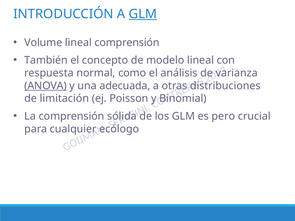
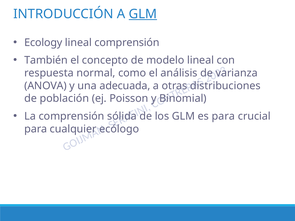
Volume: Volume -> Ecology (43, 43)
ANOVA underline: present -> none (46, 86)
limitación: limitación -> población (64, 99)
es pero: pero -> para (223, 116)
